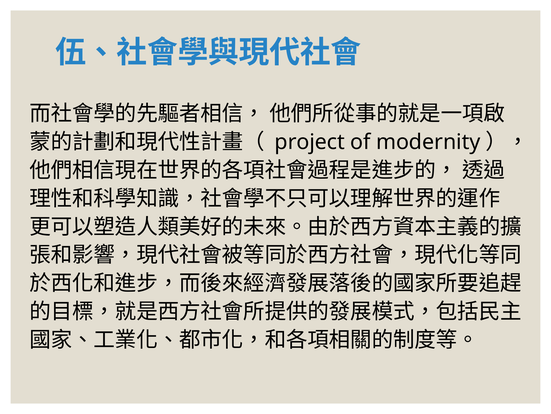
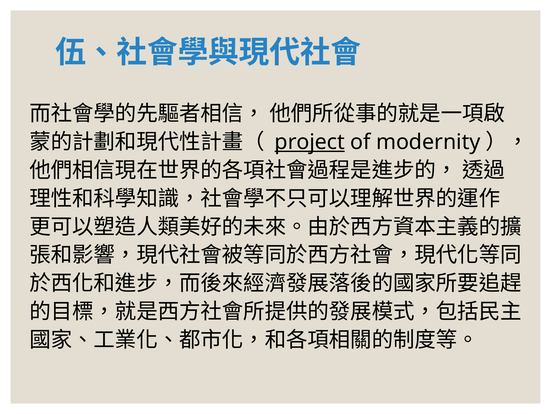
project underline: none -> present (310, 142)
